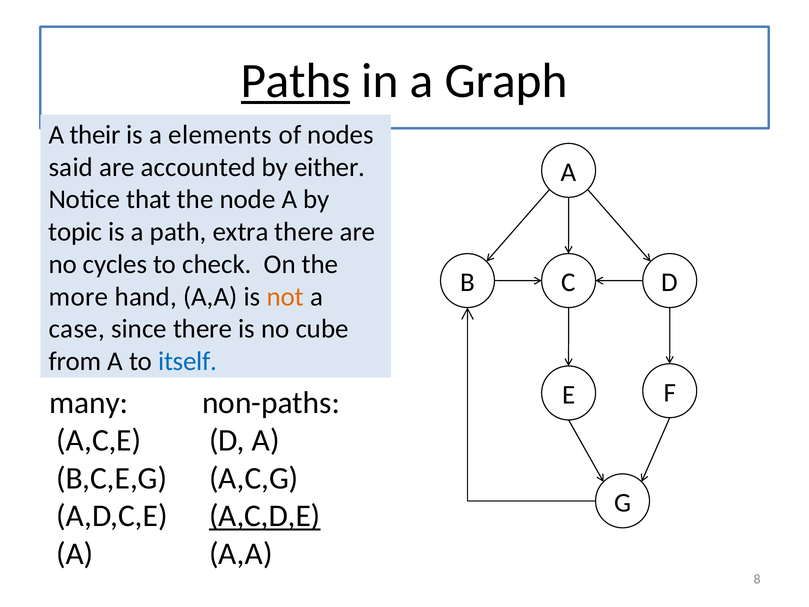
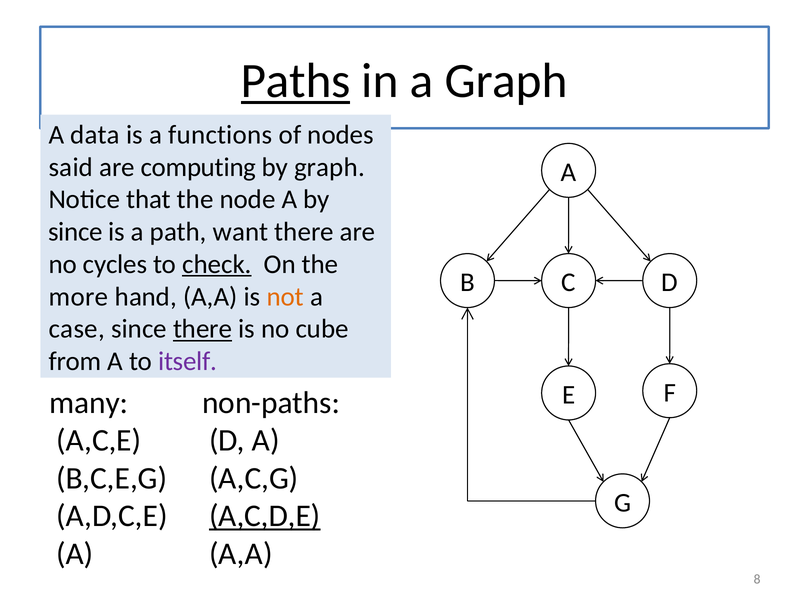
their: their -> data (95, 135)
elements: elements -> functions (220, 135)
accounted: accounted -> computing (198, 167)
by either: either -> graph (329, 167)
topic: topic -> since (75, 232)
extra: extra -> want (241, 232)
check underline: none -> present (217, 264)
there underline: none -> present (203, 329)
itself colour: blue -> purple (188, 361)
